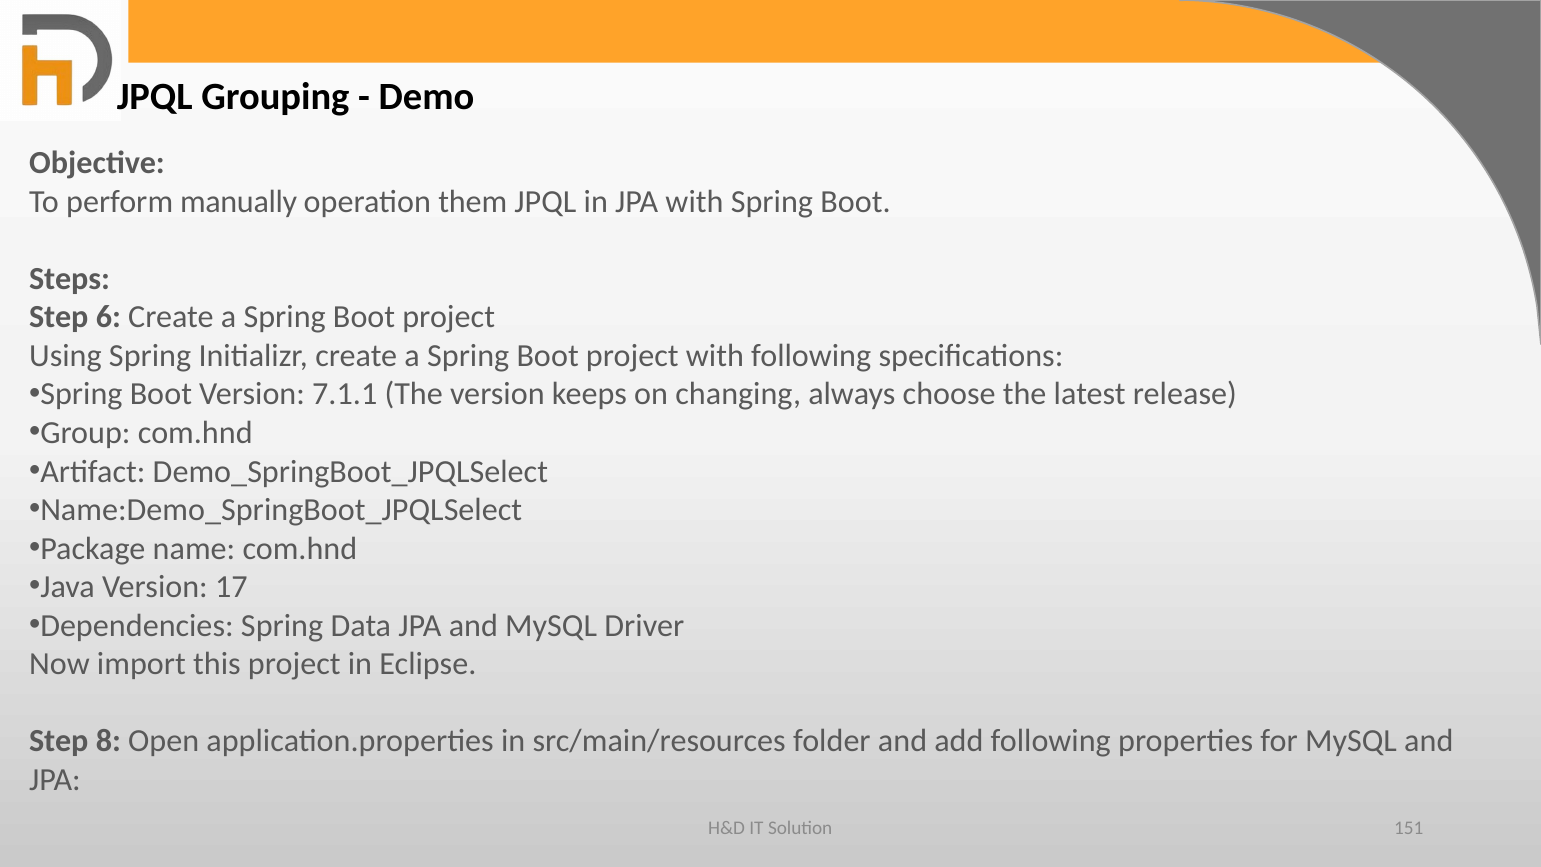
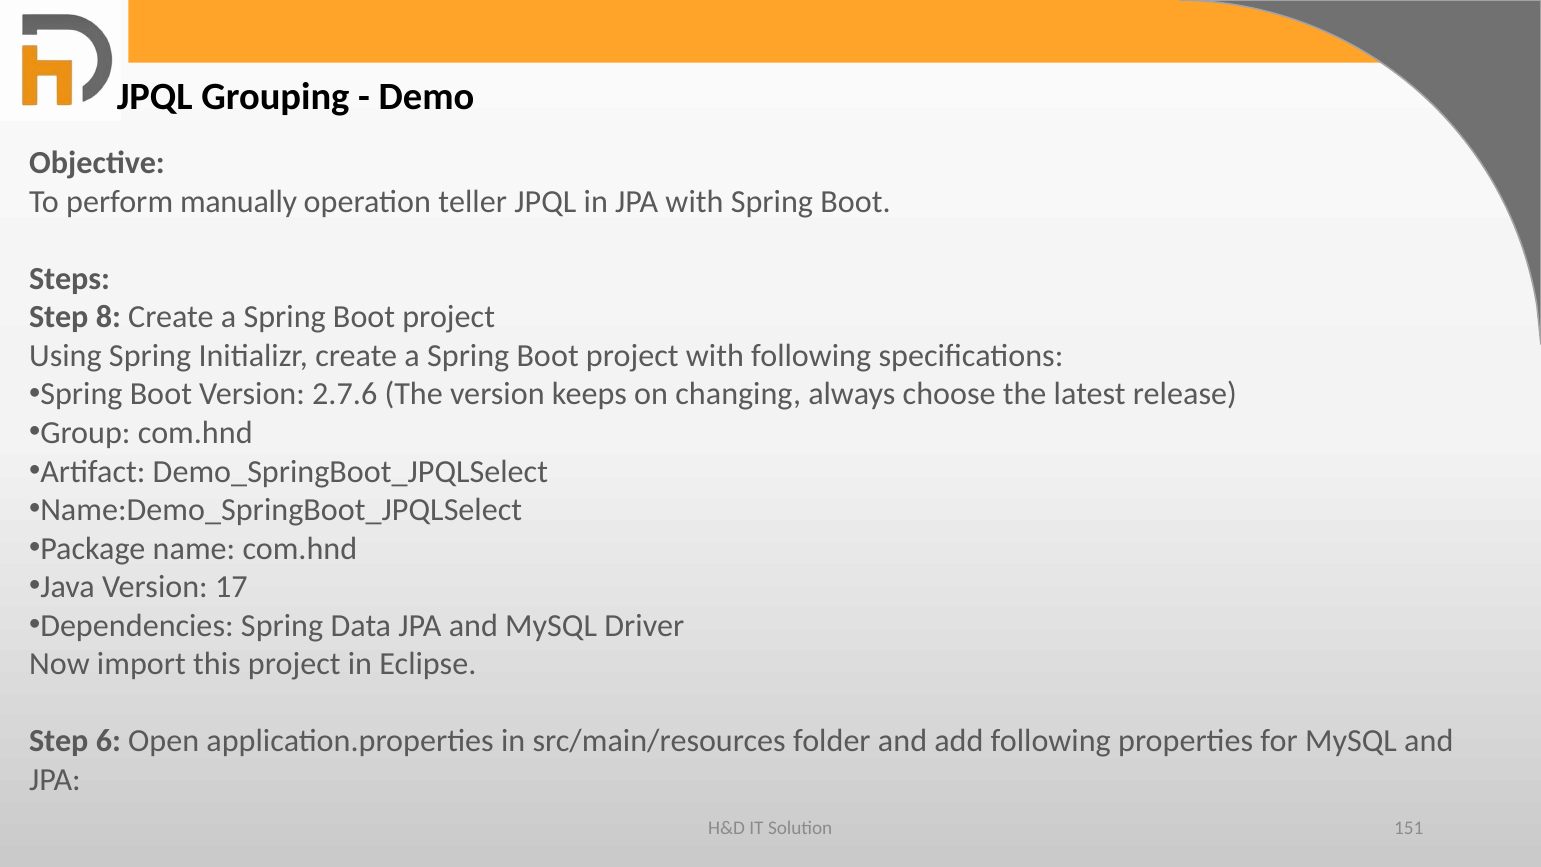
them: them -> teller (473, 202)
6: 6 -> 8 (108, 317)
7.1.1: 7.1.1 -> 2.7.6 (345, 394)
8: 8 -> 6 (108, 741)
